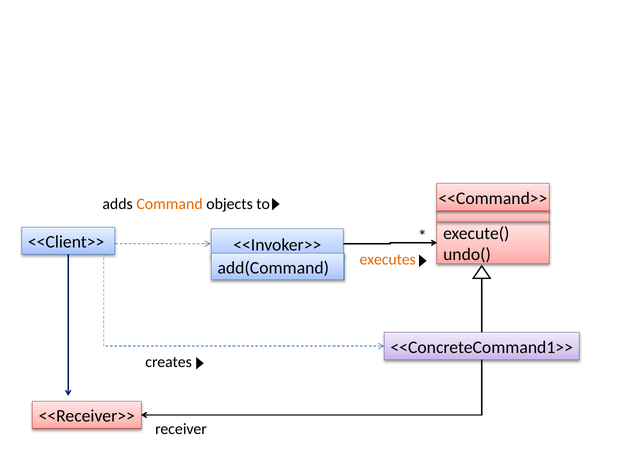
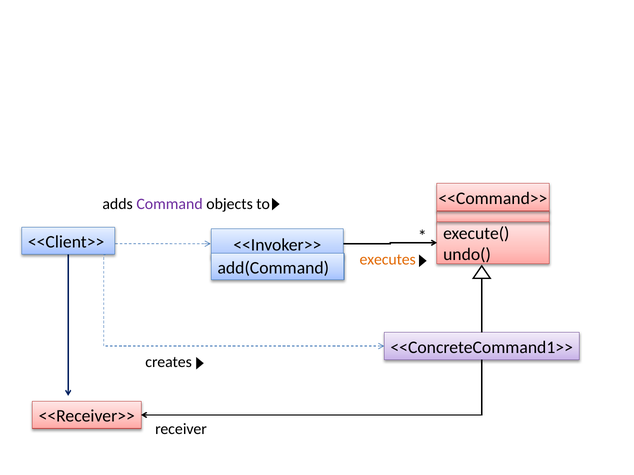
Command colour: orange -> purple (170, 204)
